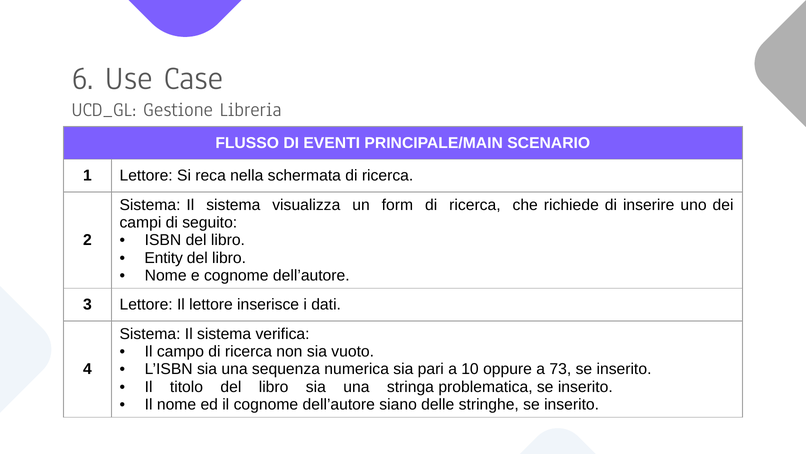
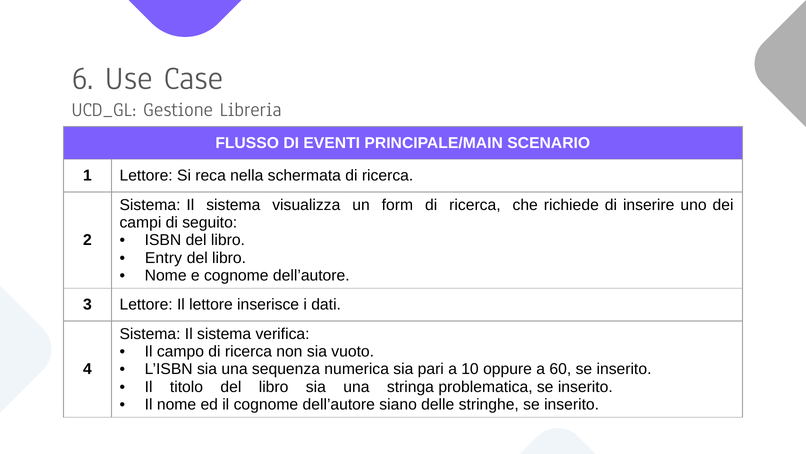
Entity: Entity -> Entry (163, 258)
73: 73 -> 60 (560, 369)
